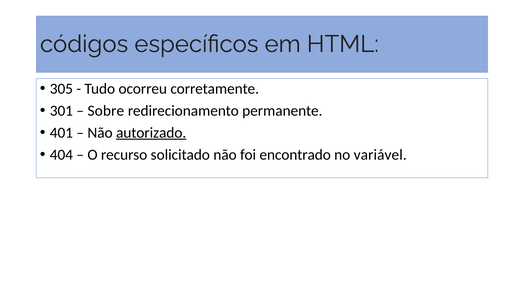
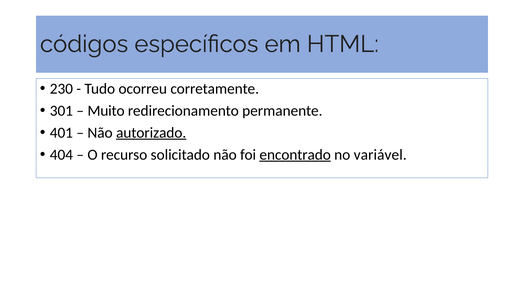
305: 305 -> 230 (61, 89)
Sobre: Sobre -> Muito (106, 111)
encontrado underline: none -> present (295, 155)
